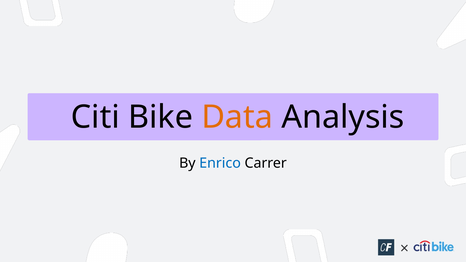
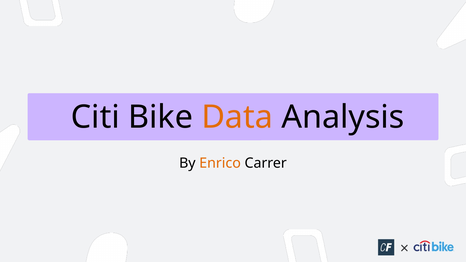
Enrico colour: blue -> orange (220, 163)
